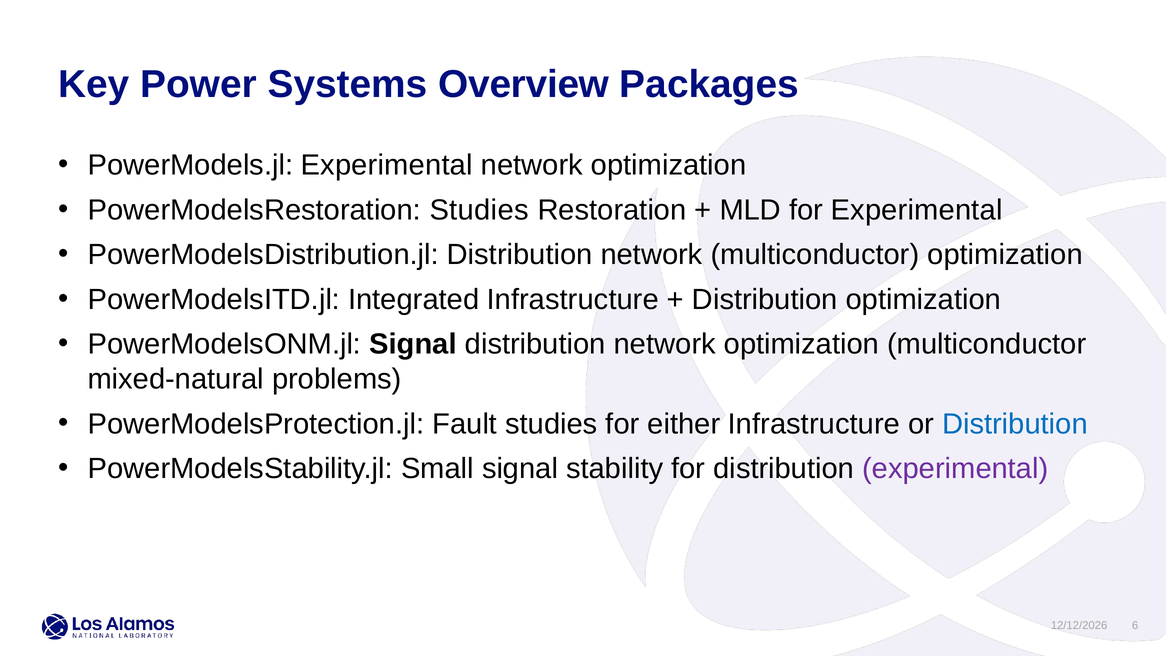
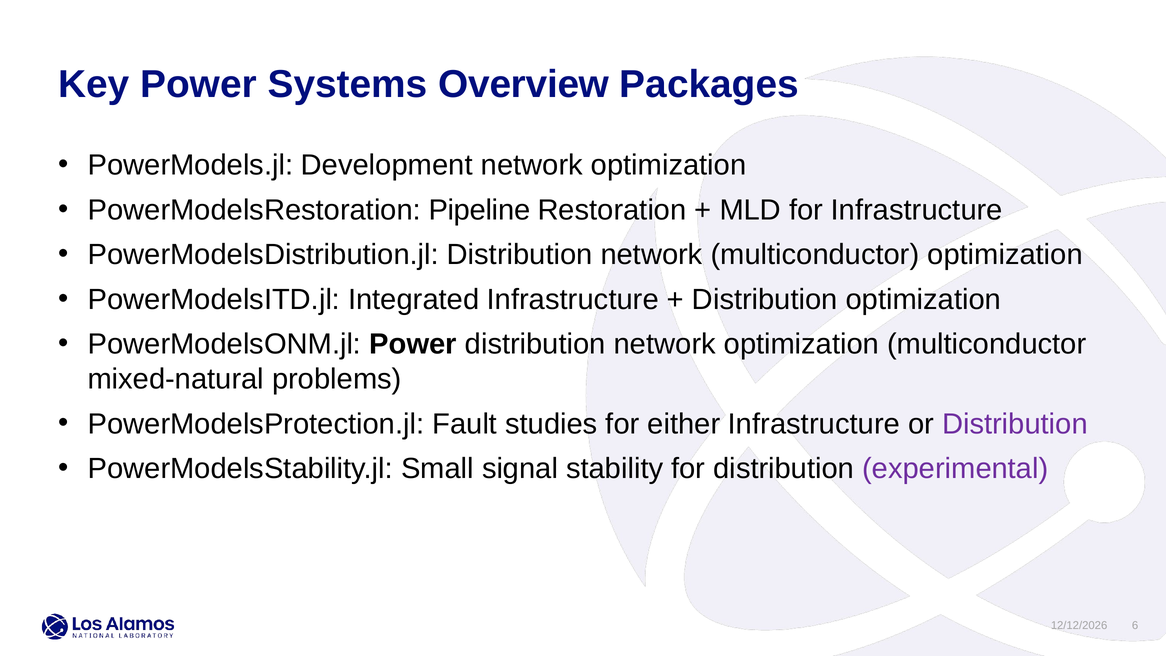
PowerModels.jl Experimental: Experimental -> Development (387, 165)
PowerModelsRestoration Studies: Studies -> Pipeline (479, 210)
for Experimental: Experimental -> Infrastructure (917, 210)
PowerModelsONM.jl Signal: Signal -> Power (413, 344)
Distribution colour: blue -> purple (1015, 424)
